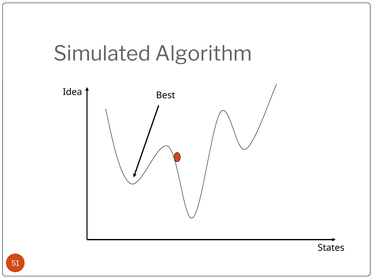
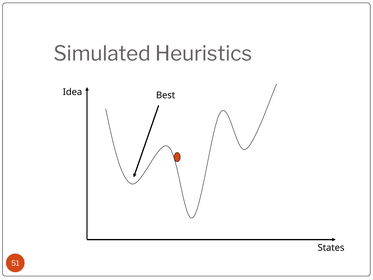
Algorithm: Algorithm -> Heuristics (203, 54)
